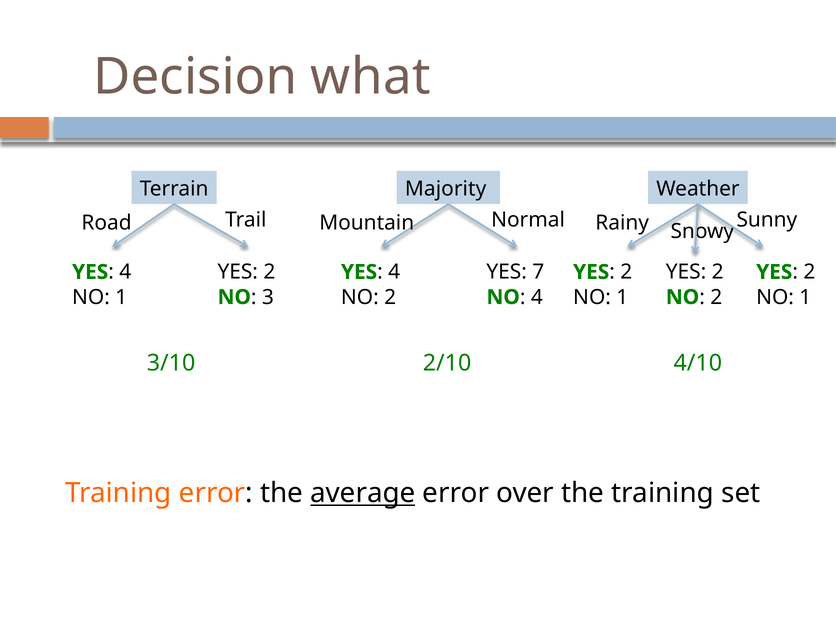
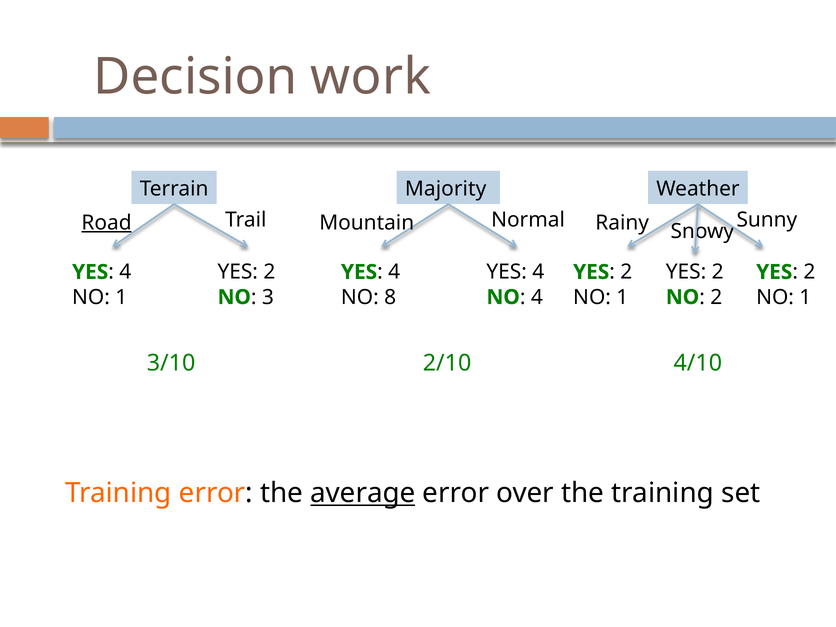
what: what -> work (371, 77)
Road underline: none -> present (107, 223)
YES 7: 7 -> 4 (538, 272)
NO 2: 2 -> 8 (390, 297)
